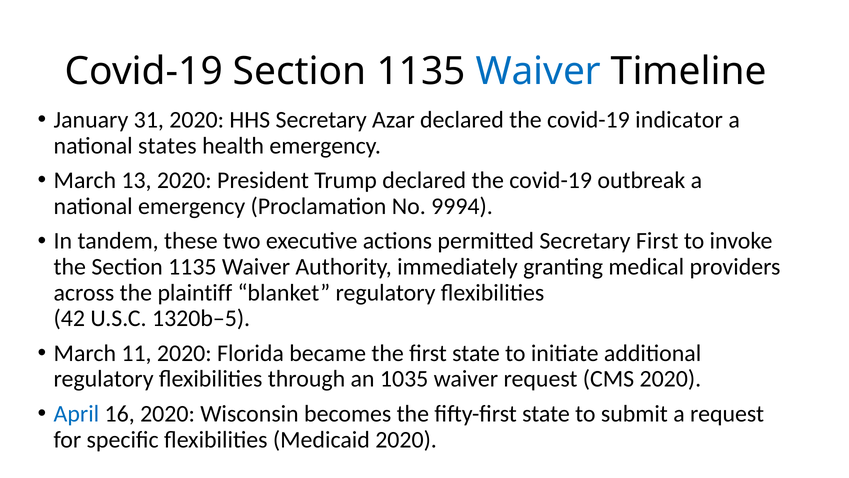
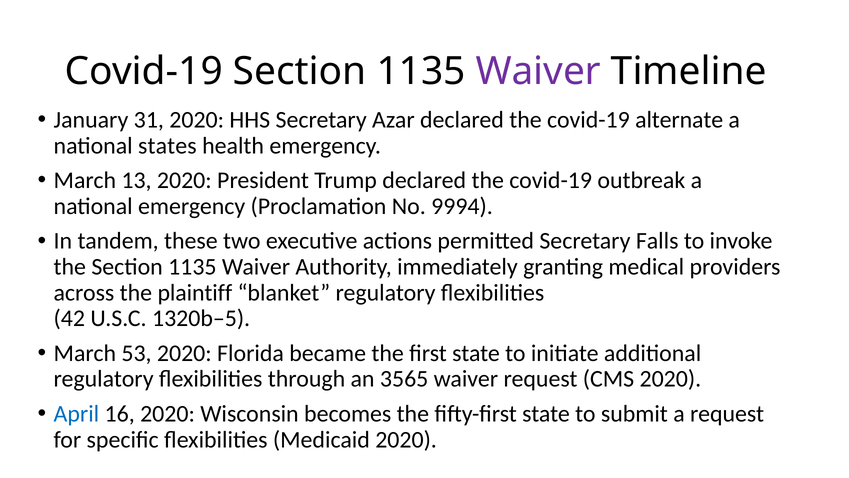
Waiver colour: blue -> purple (538, 71)
indicator: indicator -> alternate (679, 120)
Secretary First: First -> Falls (657, 241)
11: 11 -> 53 (137, 353)
1035: 1035 -> 3565 (404, 379)
